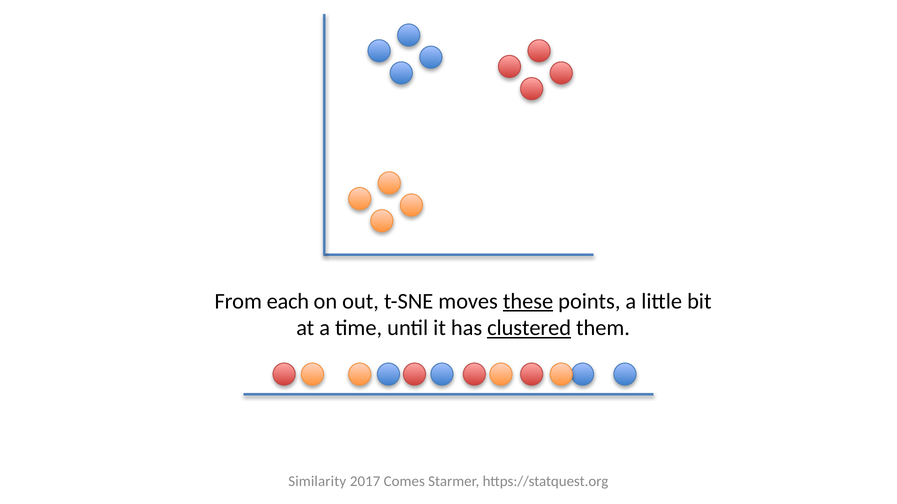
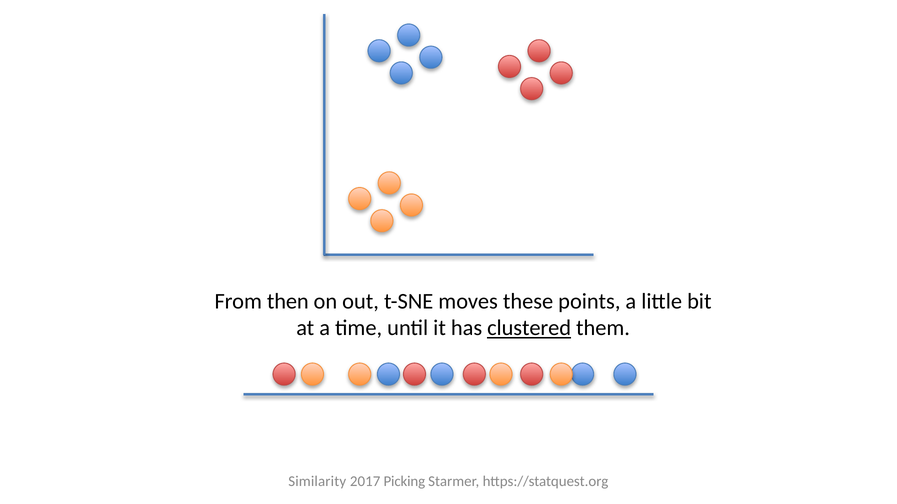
each: each -> then (288, 301)
these underline: present -> none (528, 301)
Comes: Comes -> Picking (404, 482)
